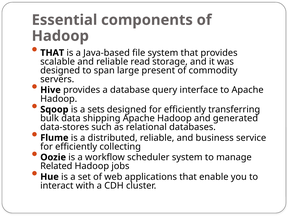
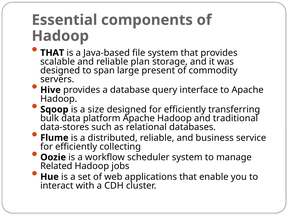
read: read -> plan (140, 62)
sets: sets -> size (96, 109)
shipping: shipping -> platform (102, 118)
generated: generated -> traditional (235, 118)
